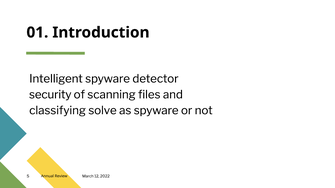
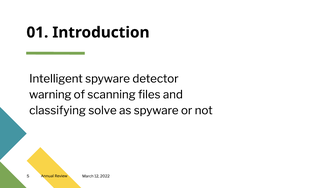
security: security -> warning (50, 95)
